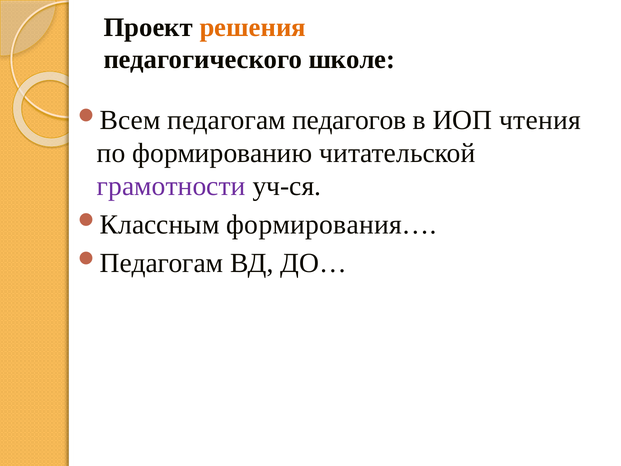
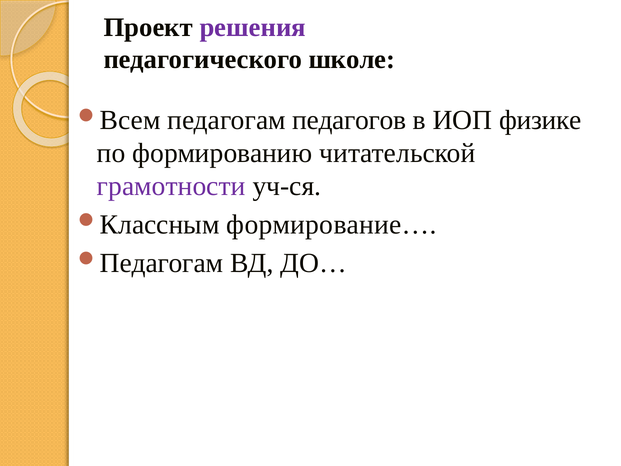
решения colour: orange -> purple (253, 27)
чтения: чтения -> физике (540, 120)
формирования…: формирования… -> формирование… (332, 224)
